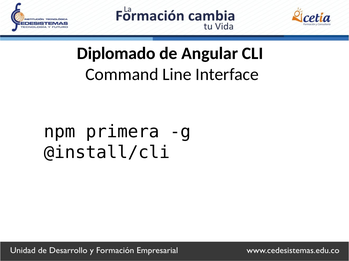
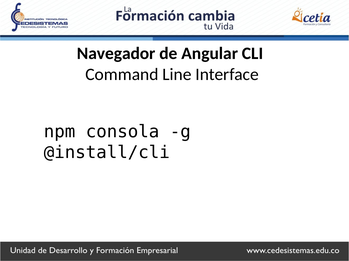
Diplomado: Diplomado -> Navegador (116, 54)
primera: primera -> consola (123, 132)
